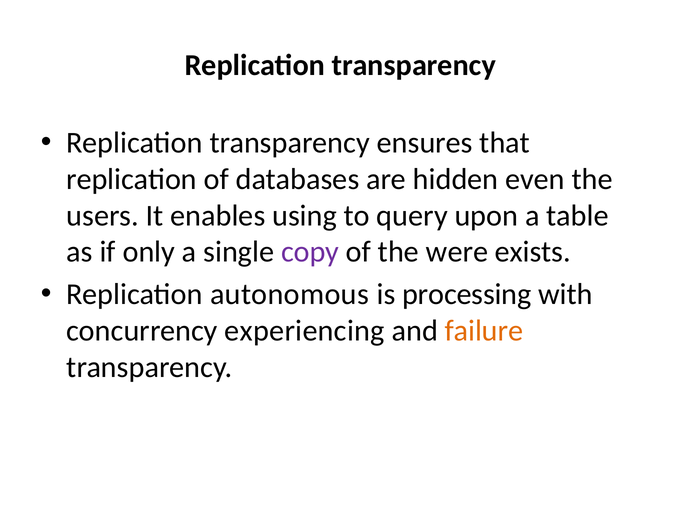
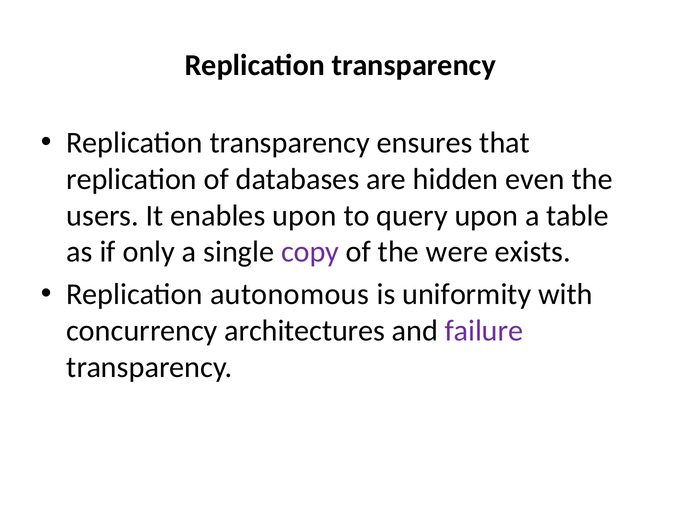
enables using: using -> upon (304, 216)
processing: processing -> uniformity (467, 294)
experiencing: experiencing -> architectures (305, 331)
failure colour: orange -> purple (484, 331)
